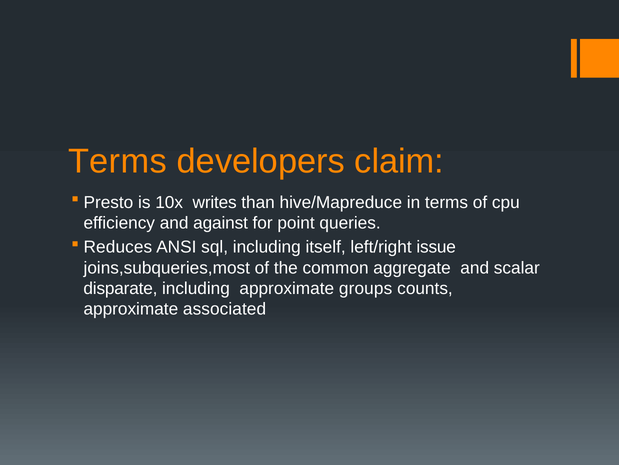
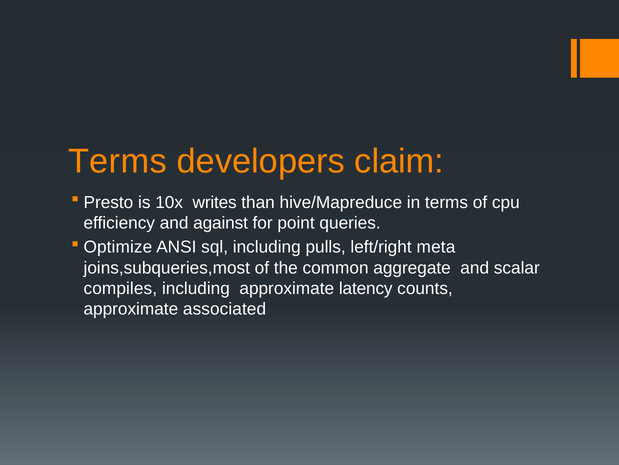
Reduces: Reduces -> Optimize (118, 247)
itself: itself -> pulls (326, 247)
issue: issue -> meta (436, 247)
disparate: disparate -> compiles (120, 288)
groups: groups -> latency (366, 288)
